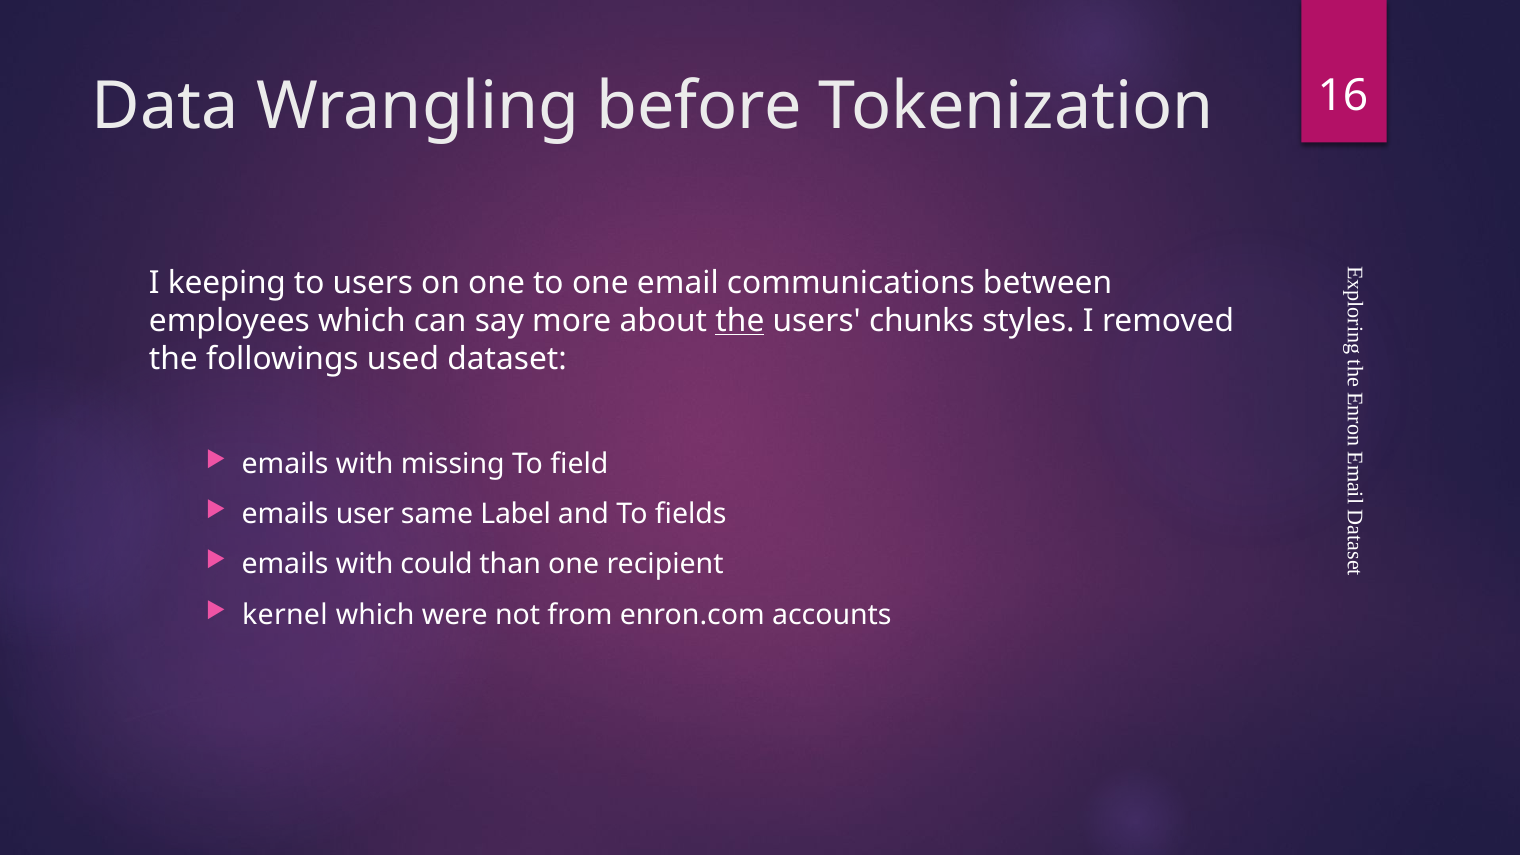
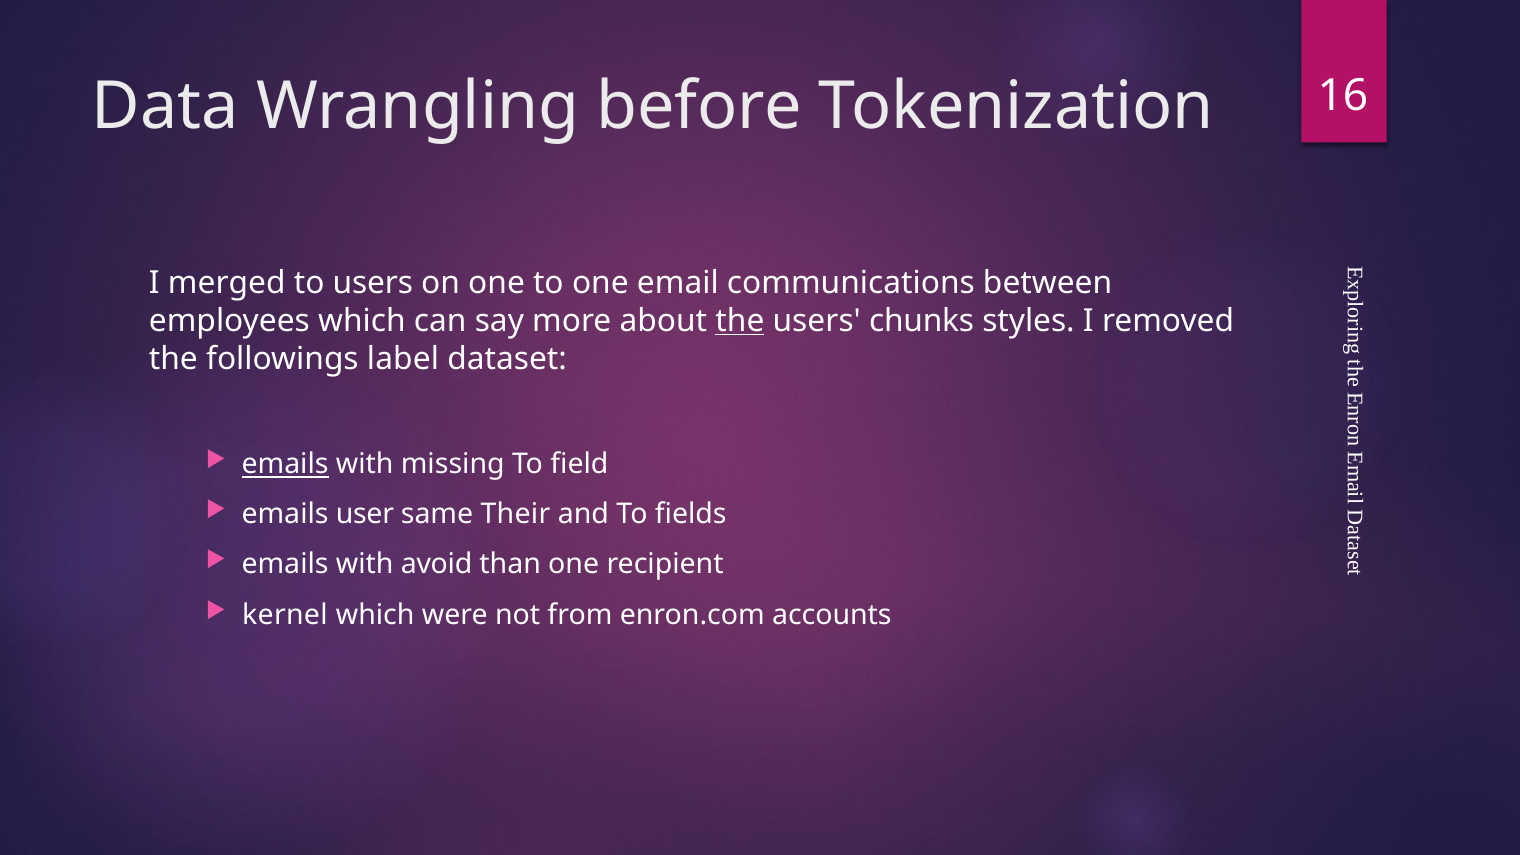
keeping: keeping -> merged (227, 283)
used: used -> label (403, 359)
emails underline: none -> present (285, 464)
Label: Label -> Their (515, 515)
could: could -> avoid (437, 565)
